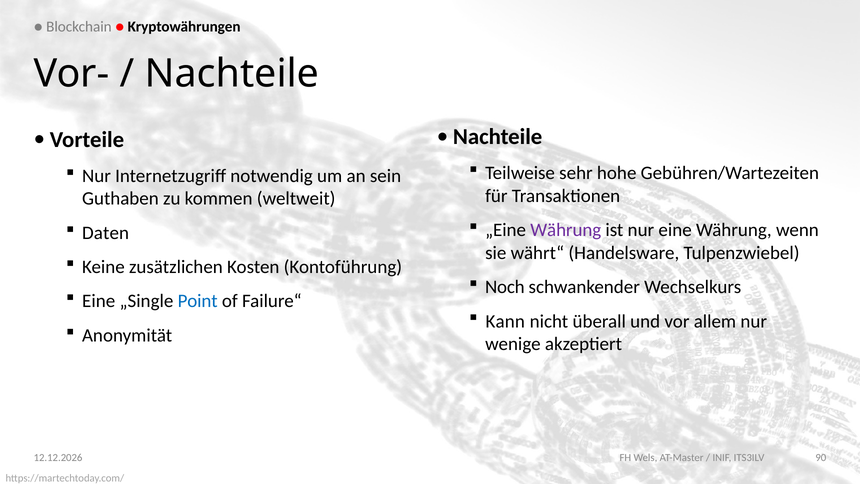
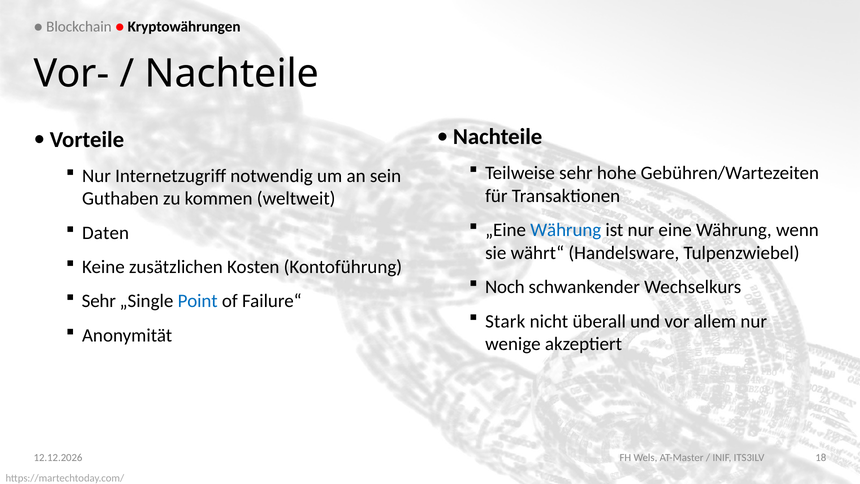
Währung colour: purple -> blue (566, 230)
Eine: Eine -> Sehr (99, 301)
Kann: Kann -> Stark (505, 321)
90: 90 -> 18 (821, 458)
